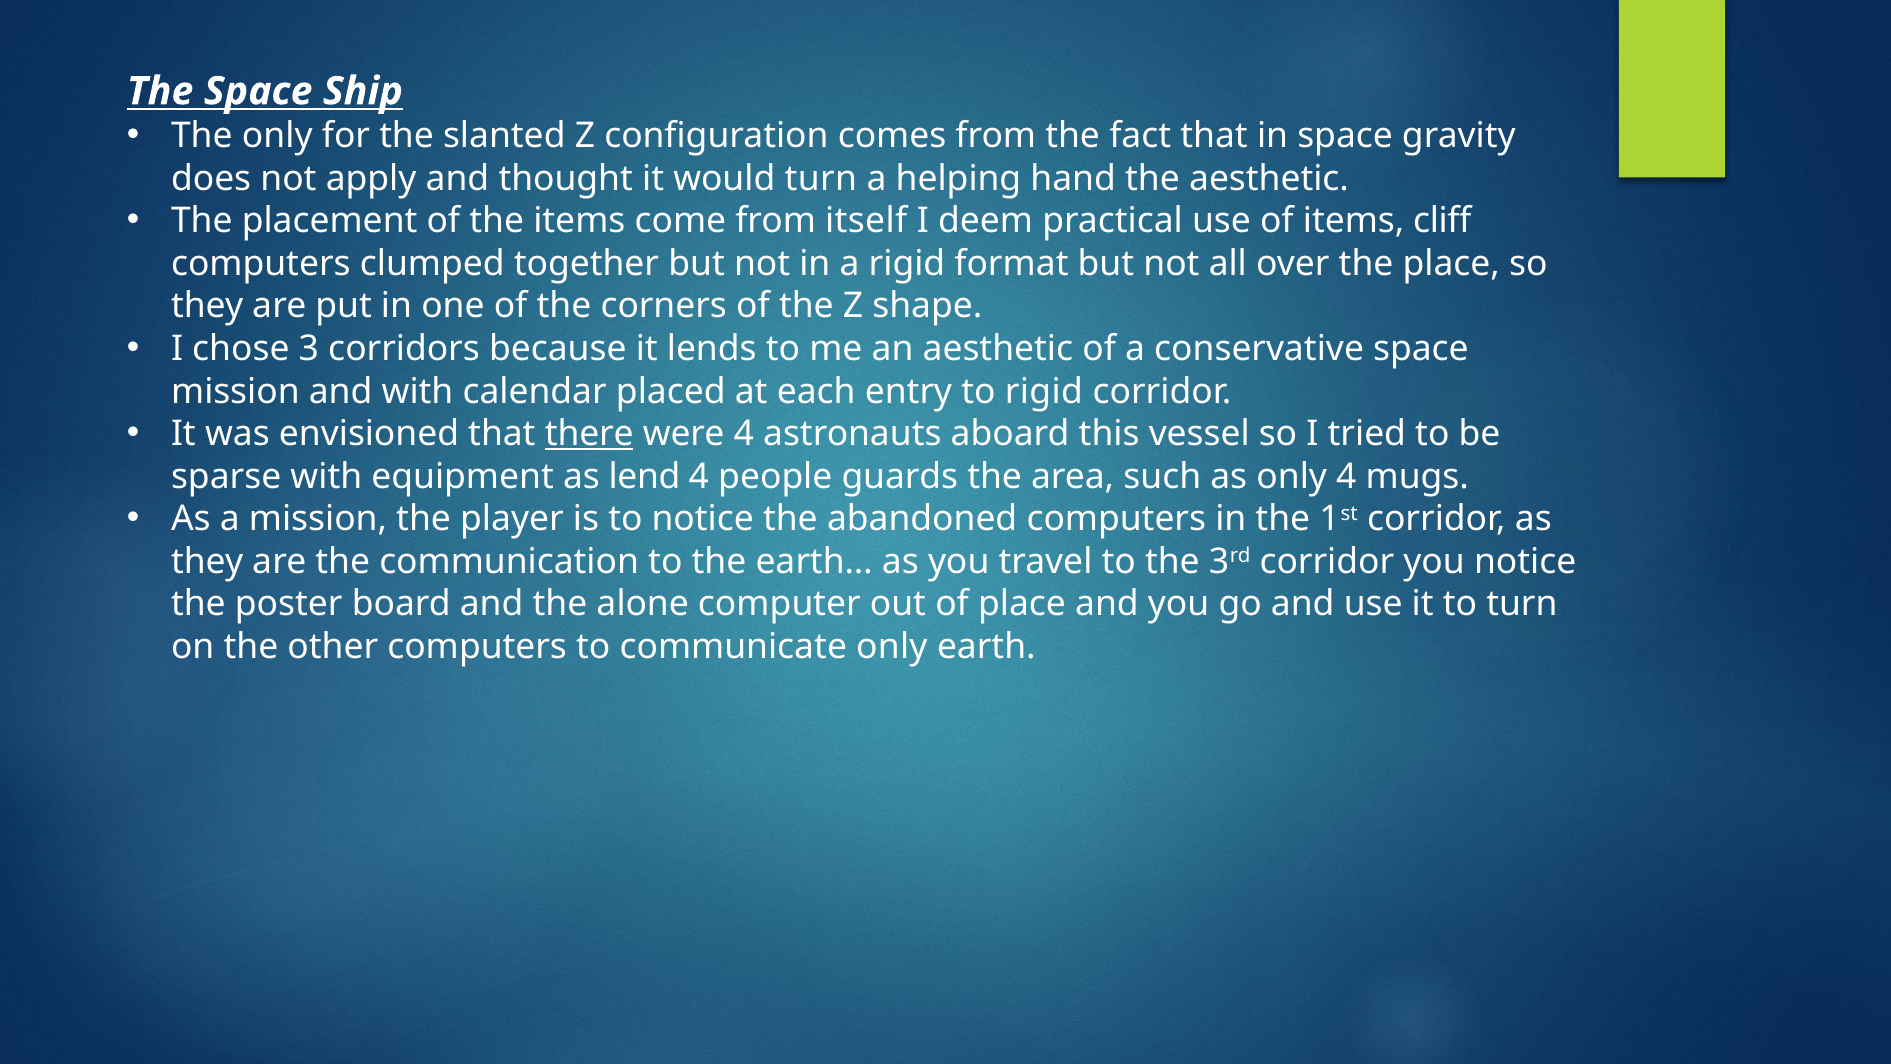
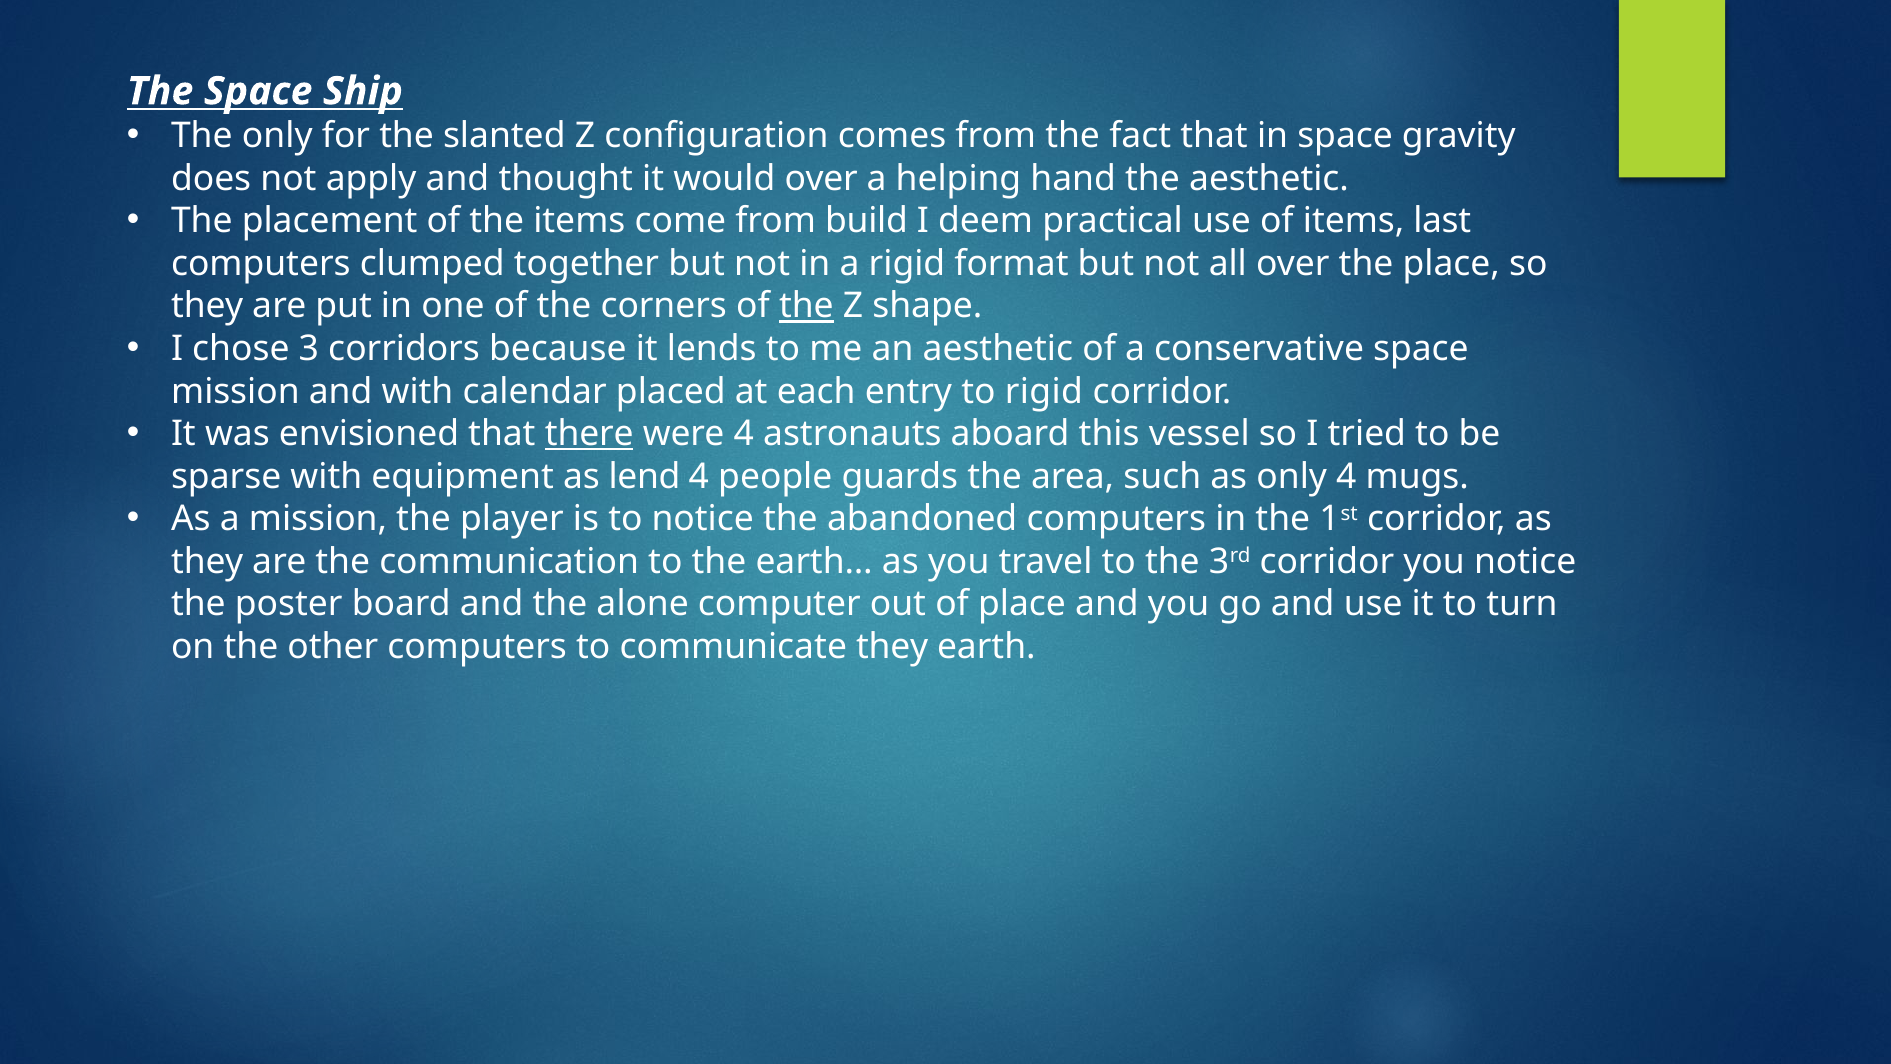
would turn: turn -> over (821, 178)
itself: itself -> build (867, 221)
cliff: cliff -> last (1442, 221)
the underline: none -> present (806, 306)
communicate only: only -> they (892, 646)
